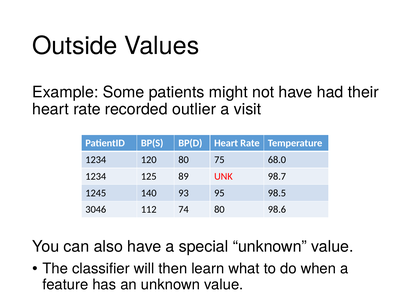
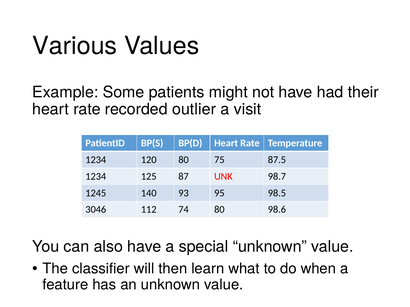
Outside: Outside -> Various (75, 46)
68.0: 68.0 -> 87.5 (277, 160)
89: 89 -> 87 (184, 177)
